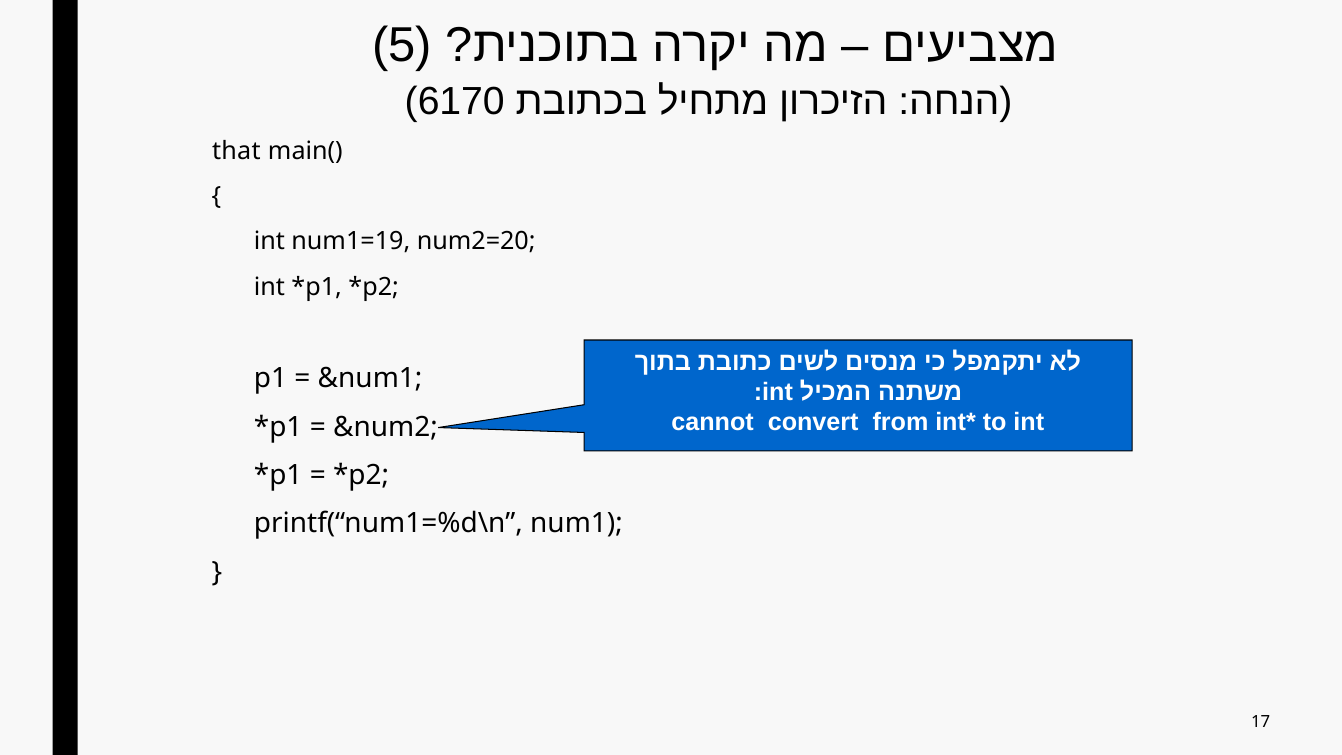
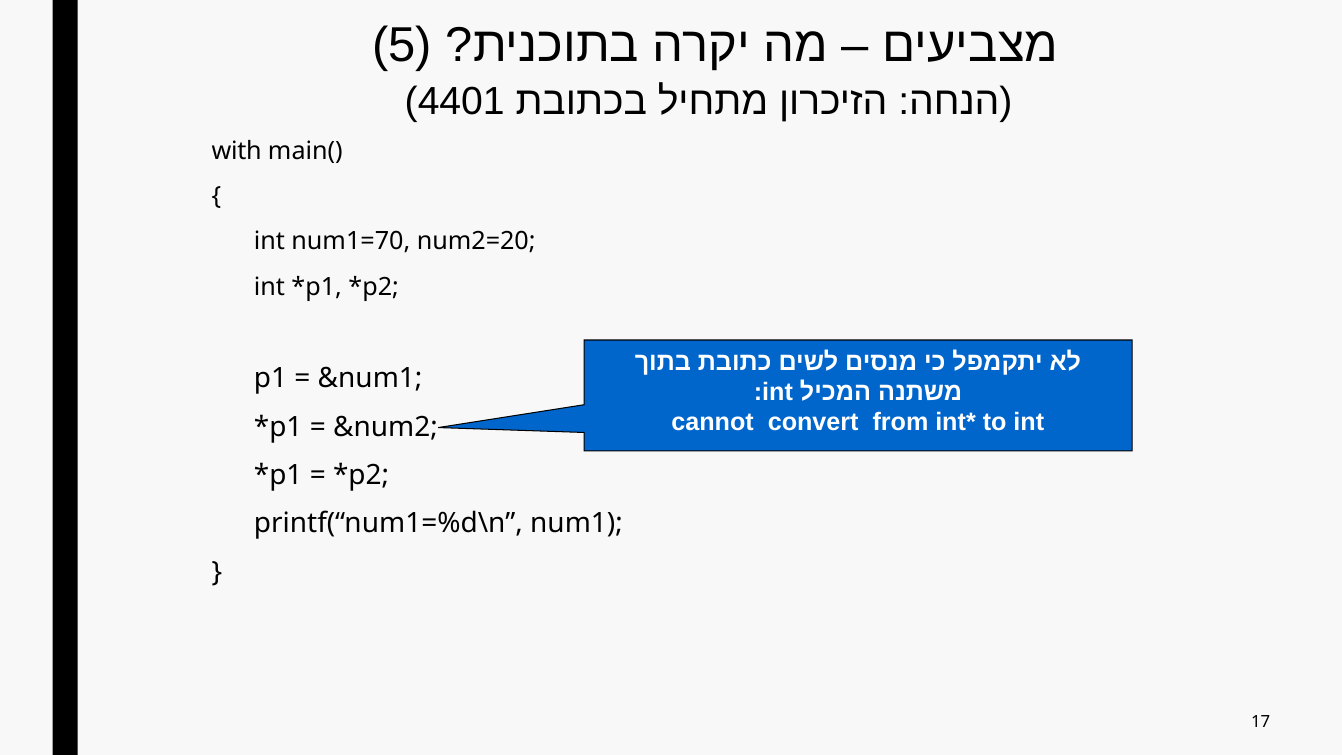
6170: 6170 -> 4401 (461, 101)
that: that -> with (237, 151)
num1=19: num1=19 -> num1=70 (351, 241)
